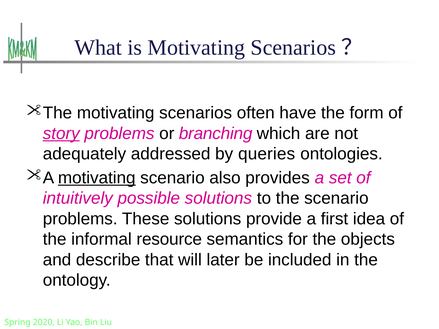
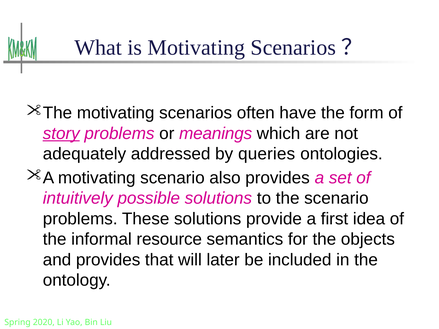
branching: branching -> meanings (216, 134)
motivating underline: present -> none (97, 178)
and describe: describe -> provides (108, 260)
